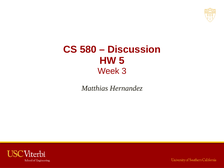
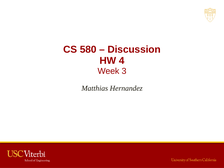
5: 5 -> 4 (122, 61)
